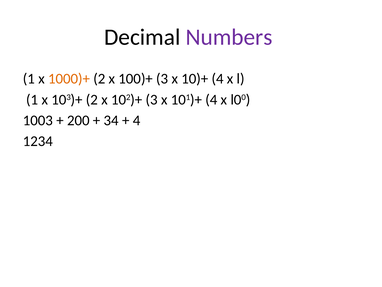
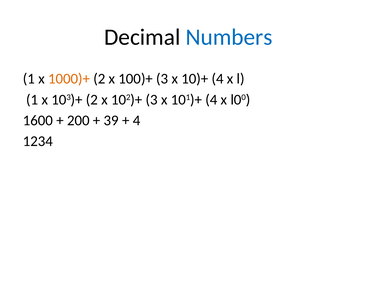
Numbers colour: purple -> blue (229, 37)
1003: 1003 -> 1600 (38, 120)
34: 34 -> 39 (111, 120)
